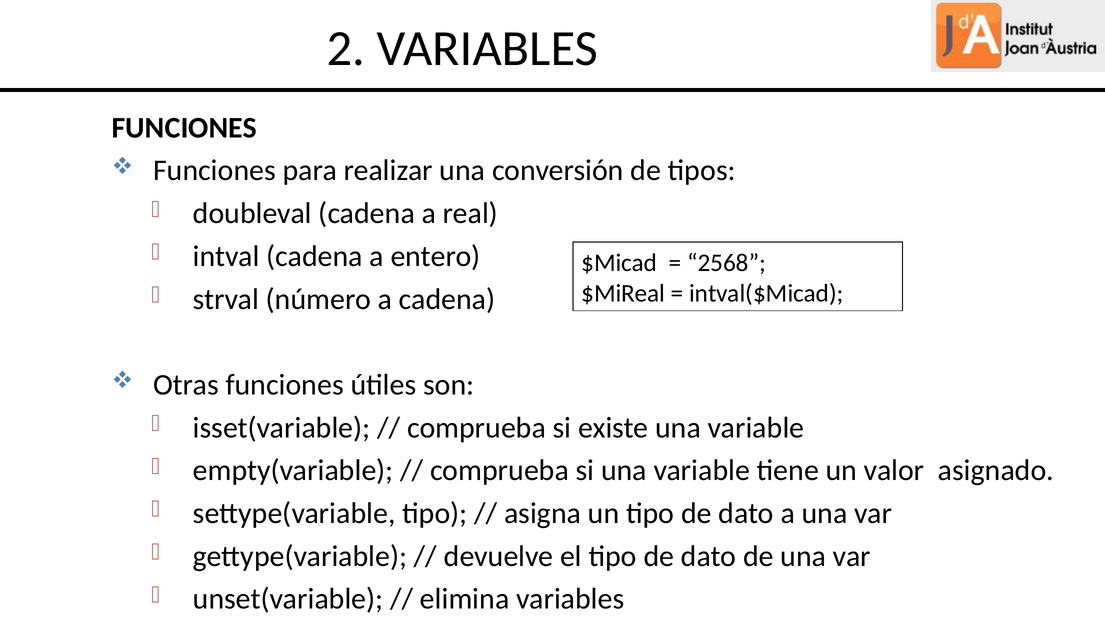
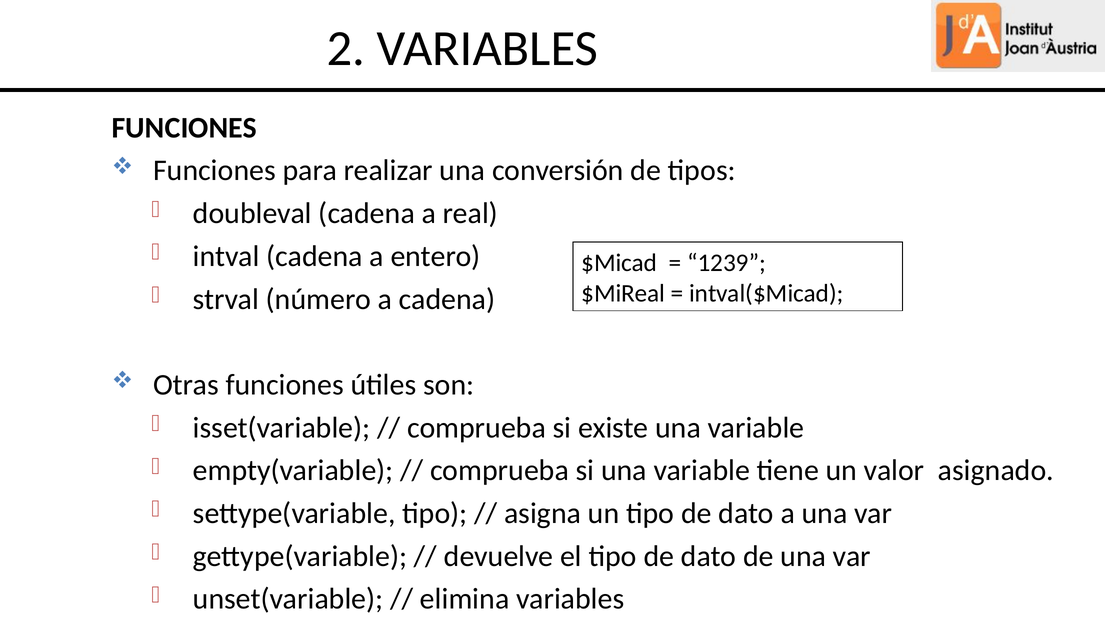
2568: 2568 -> 1239 (727, 263)
